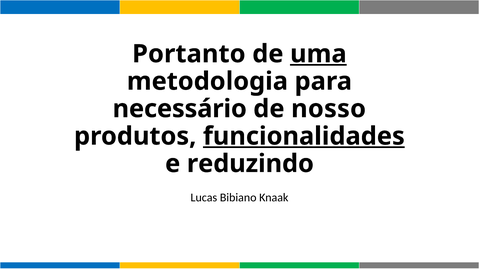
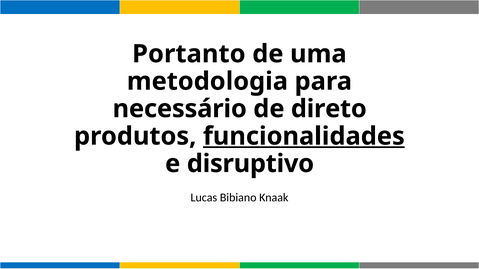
uma underline: present -> none (318, 54)
nosso: nosso -> direto (329, 109)
reduzindo: reduzindo -> disruptivo (250, 164)
